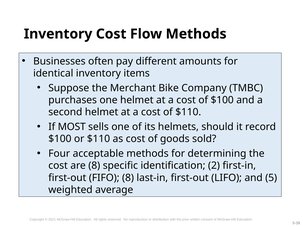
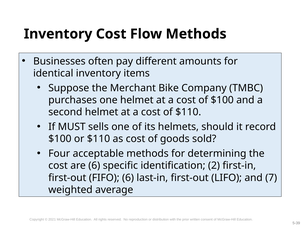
MOST: MOST -> MUST (72, 127)
are 8: 8 -> 6 (94, 166)
FIFO 8: 8 -> 6 (128, 178)
5: 5 -> 7 (271, 178)
